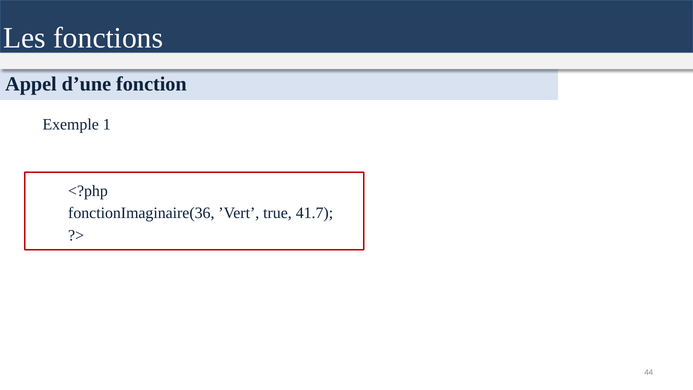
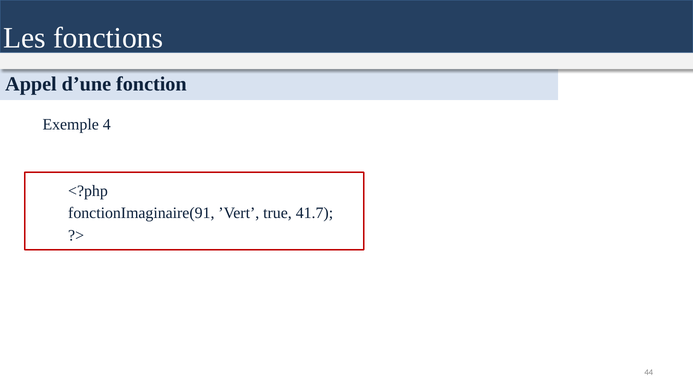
1: 1 -> 4 (107, 124)
fonctionImaginaire(36: fonctionImaginaire(36 -> fonctionImaginaire(91 (141, 213)
